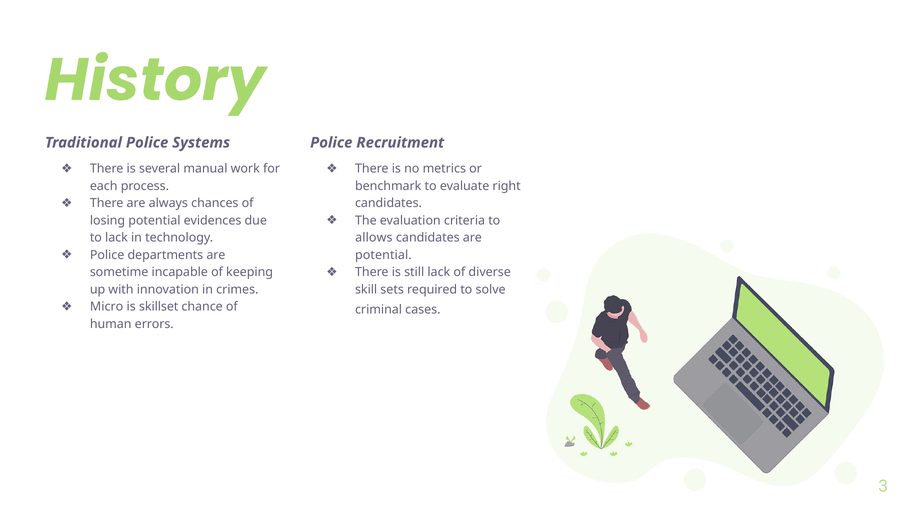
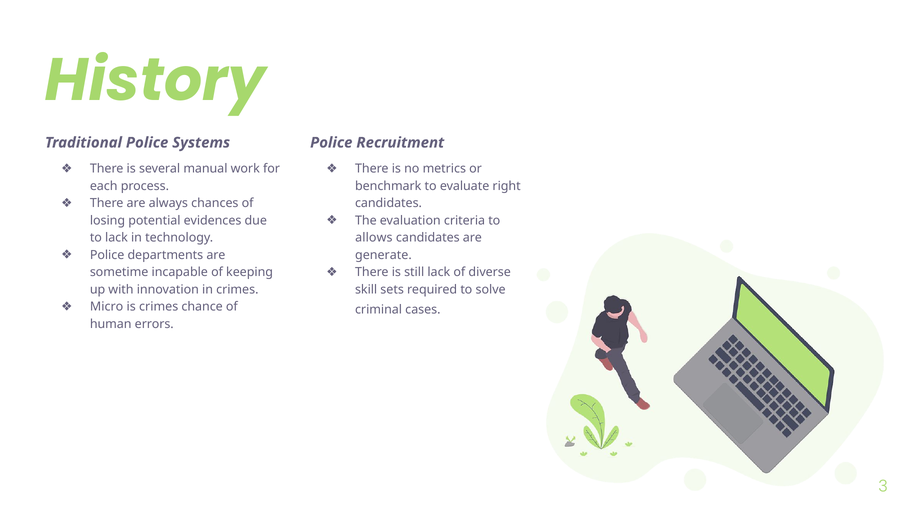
potential: potential -> generate (383, 255)
is skillset: skillset -> crimes (159, 306)
